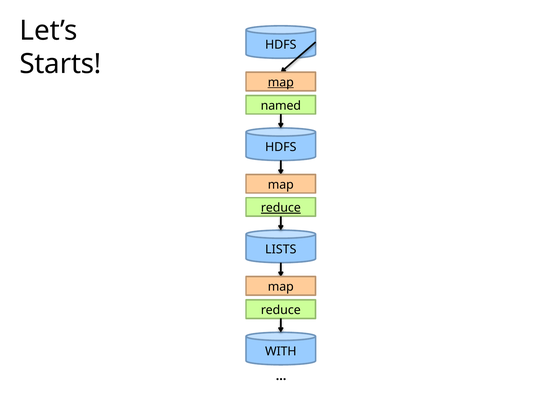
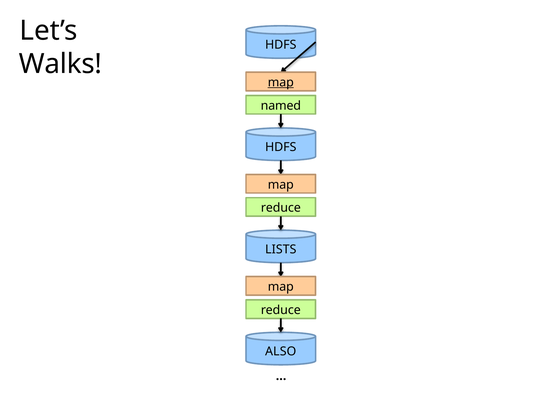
Starts: Starts -> Walks (60, 64)
reduce underline: present -> none (281, 208)
WITH: WITH -> ALSO (281, 351)
